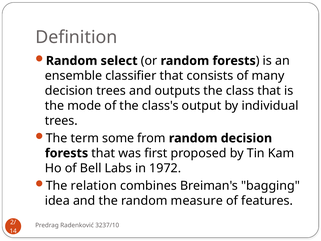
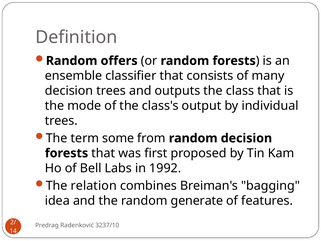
select: select -> offers (119, 61)
1972: 1972 -> 1992 (165, 168)
measure: measure -> generate (197, 200)
